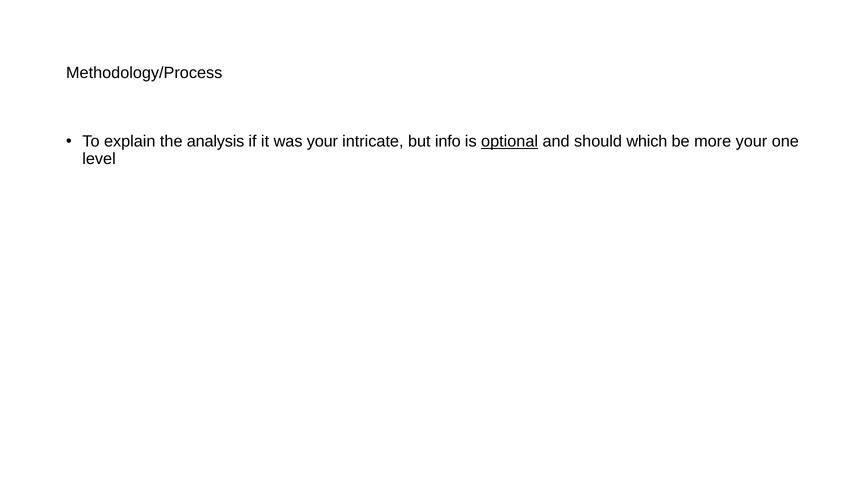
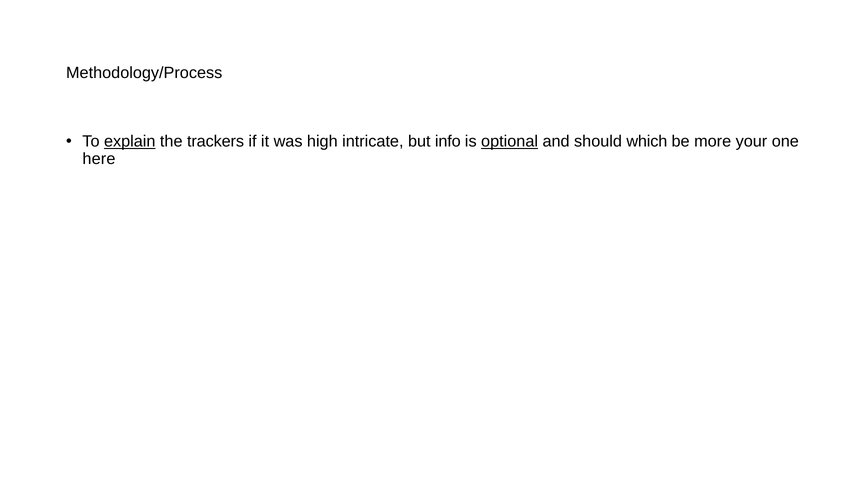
explain underline: none -> present (130, 142)
analysis: analysis -> trackers (216, 142)
was your: your -> high (322, 142)
level: level -> here (99, 159)
